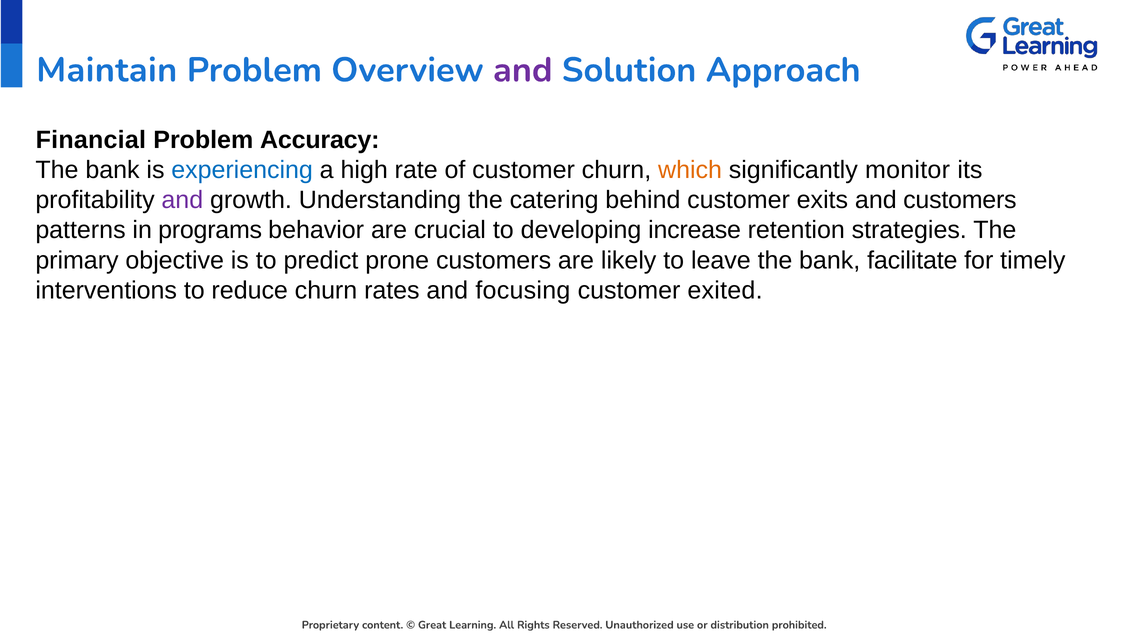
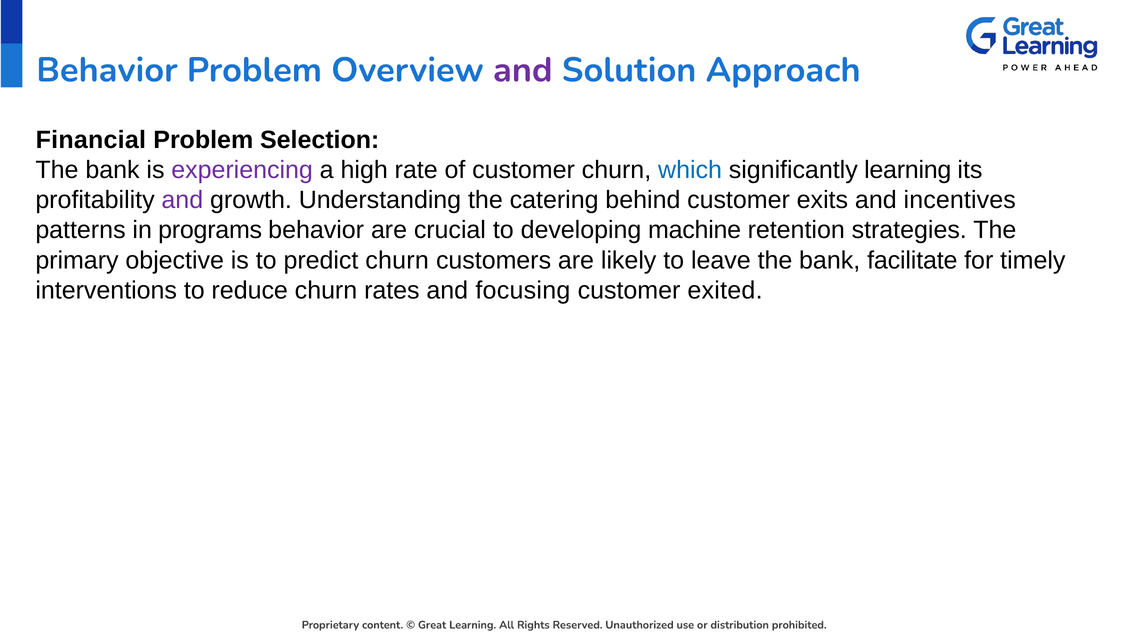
Maintain: Maintain -> Behavior (107, 70)
Accuracy: Accuracy -> Selection (320, 140)
experiencing colour: blue -> purple (242, 170)
which colour: orange -> blue (690, 170)
significantly monitor: monitor -> learning (908, 170)
and customers: customers -> incentives (960, 200)
increase: increase -> machine (695, 230)
predict prone: prone -> churn (397, 260)
